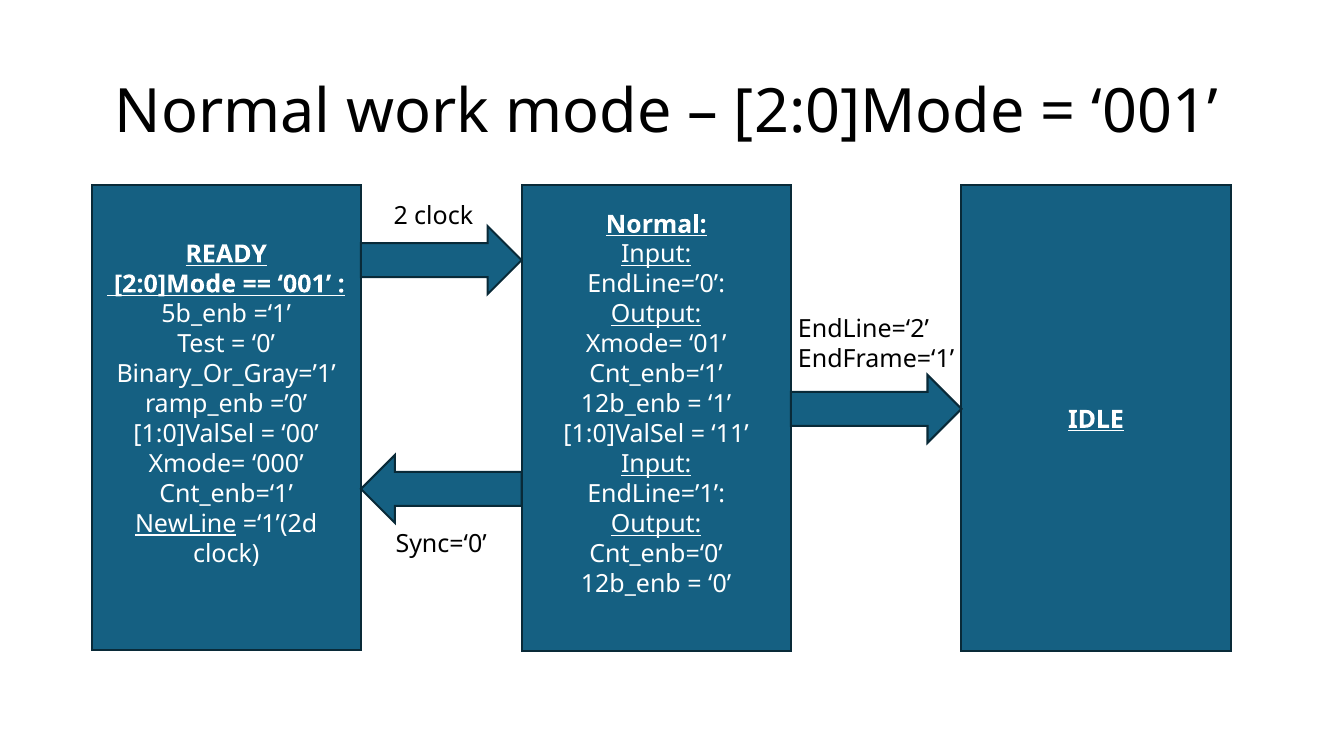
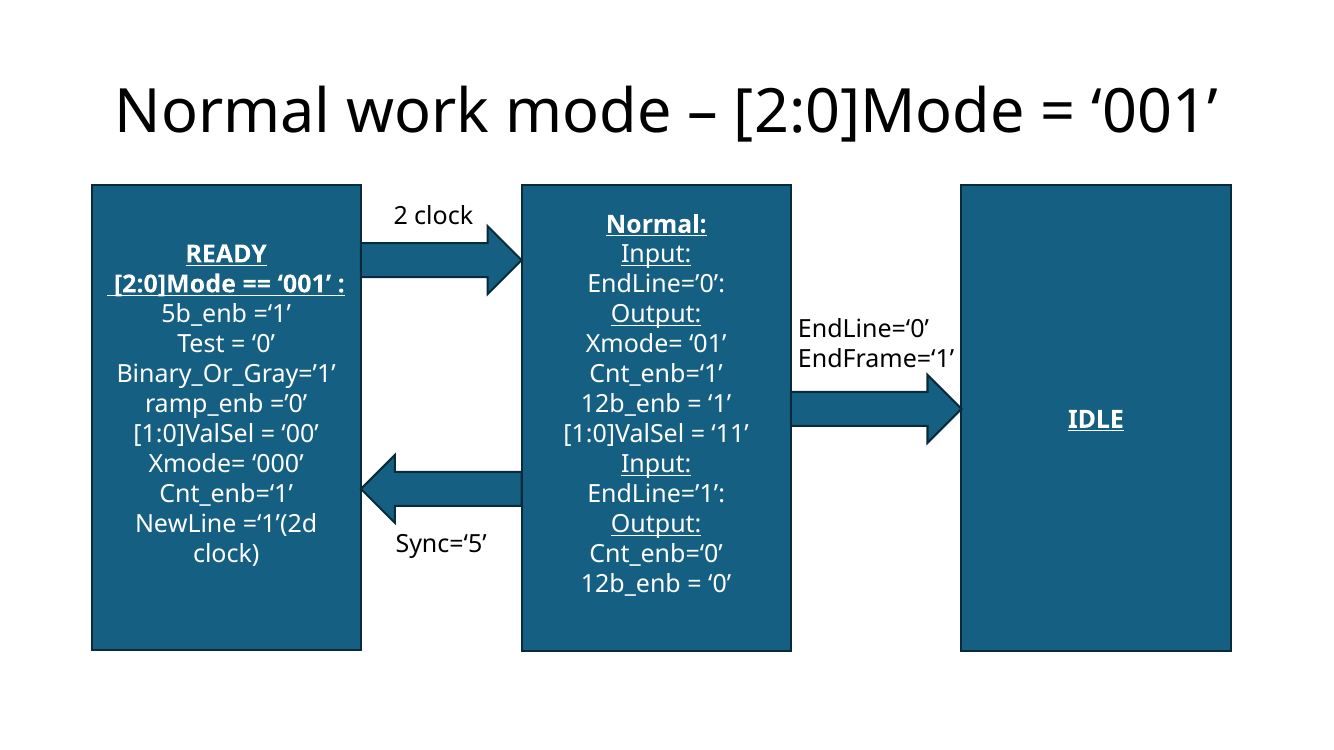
EndLine=‘2: EndLine=‘2 -> EndLine=‘0 (863, 330)
NewLine underline: present -> none (186, 524)
Sync=‘0: Sync=‘0 -> Sync=‘5 (441, 545)
